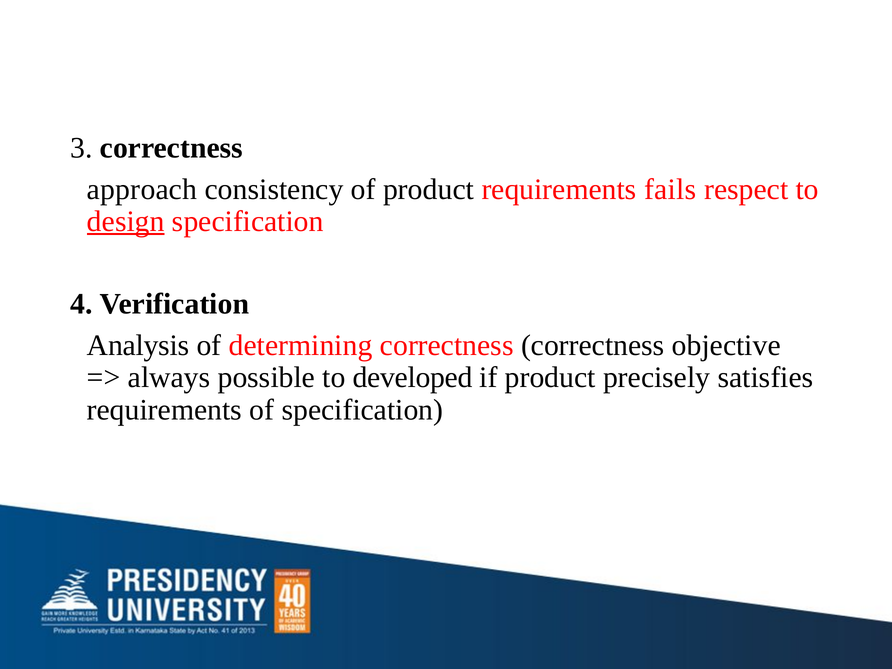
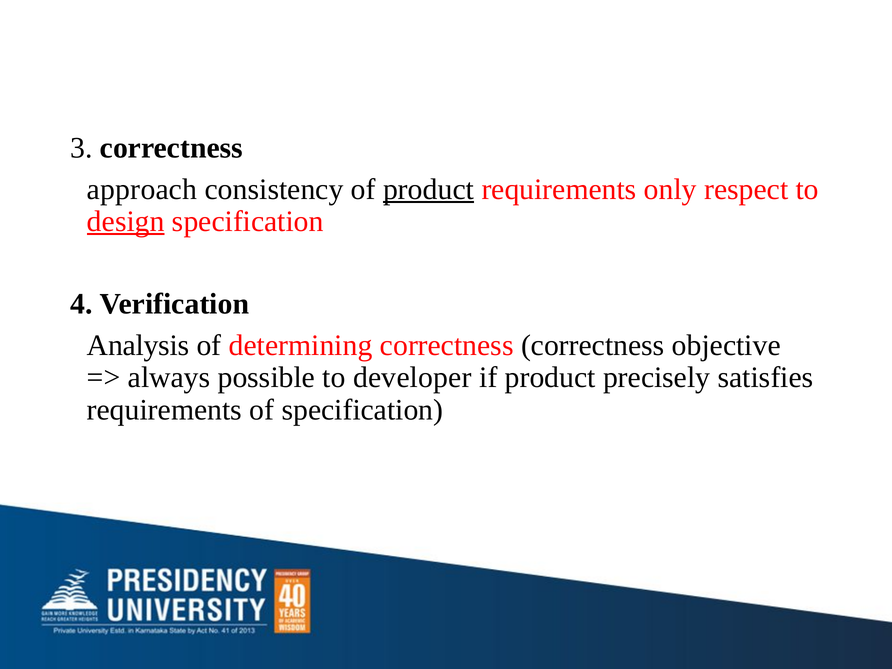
product underline: none -> present (429, 189)
fails: fails -> only (670, 189)
developed: developed -> developer (412, 378)
